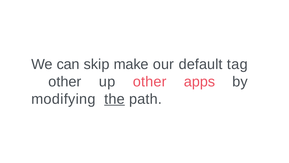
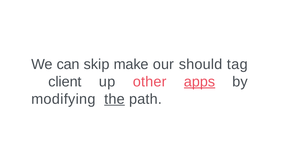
default: default -> should (201, 64)
other: other -> client (65, 81)
apps underline: none -> present (200, 81)
